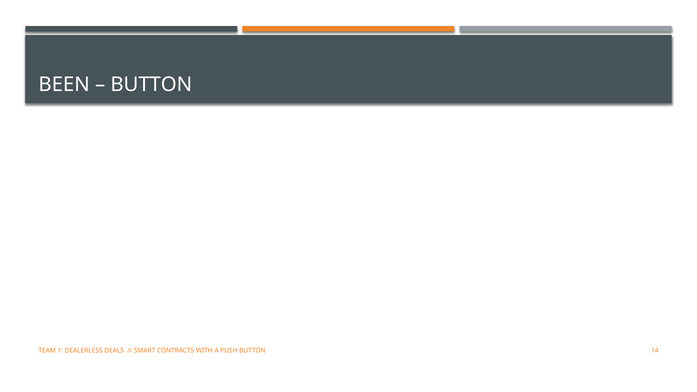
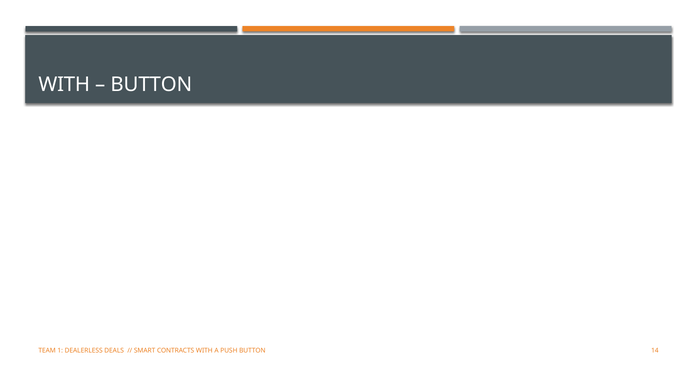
BEEN: BEEN -> WITH (64, 85)
